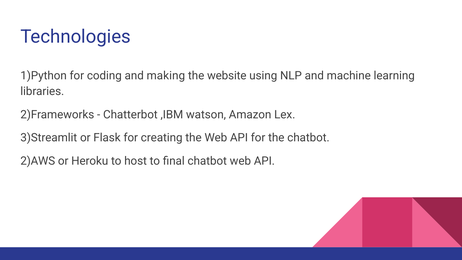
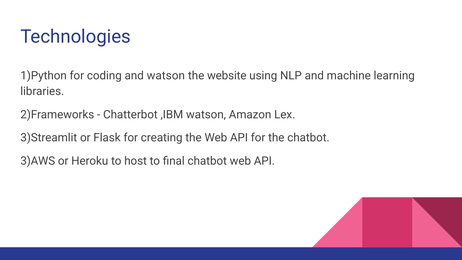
and making: making -> watson (166, 76)
2)AWS: 2)AWS -> 3)AWS (38, 161)
